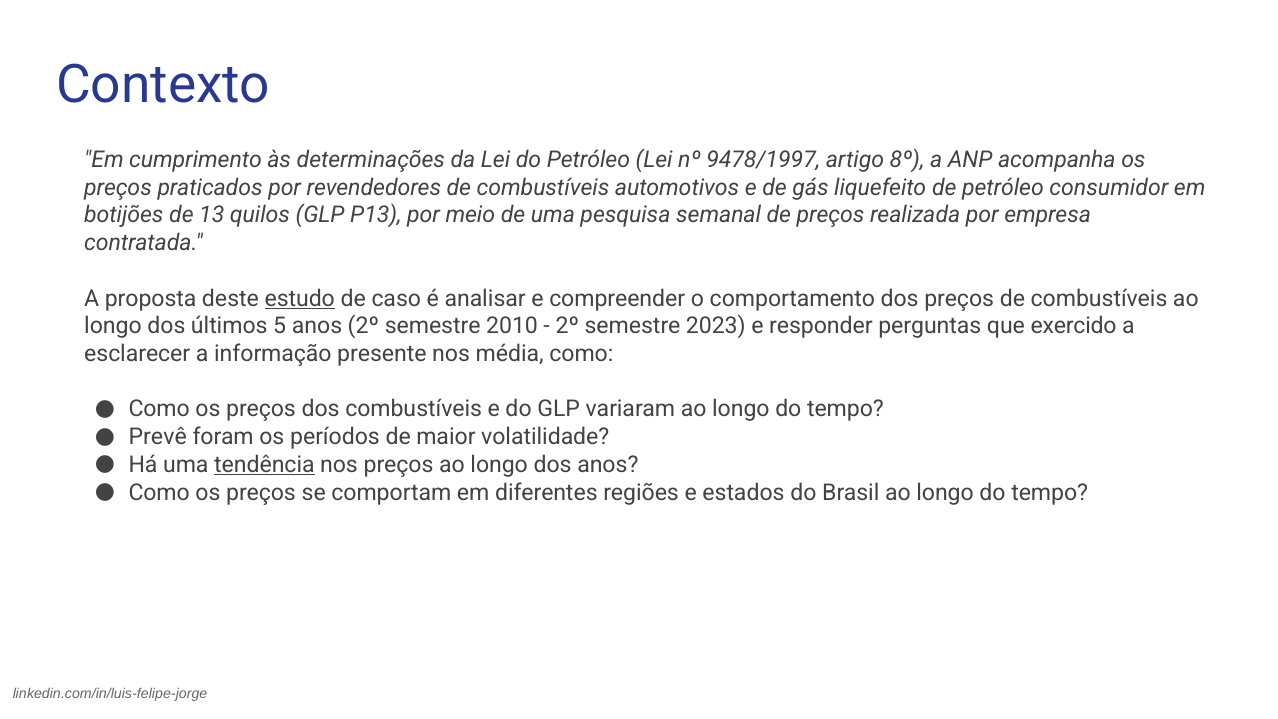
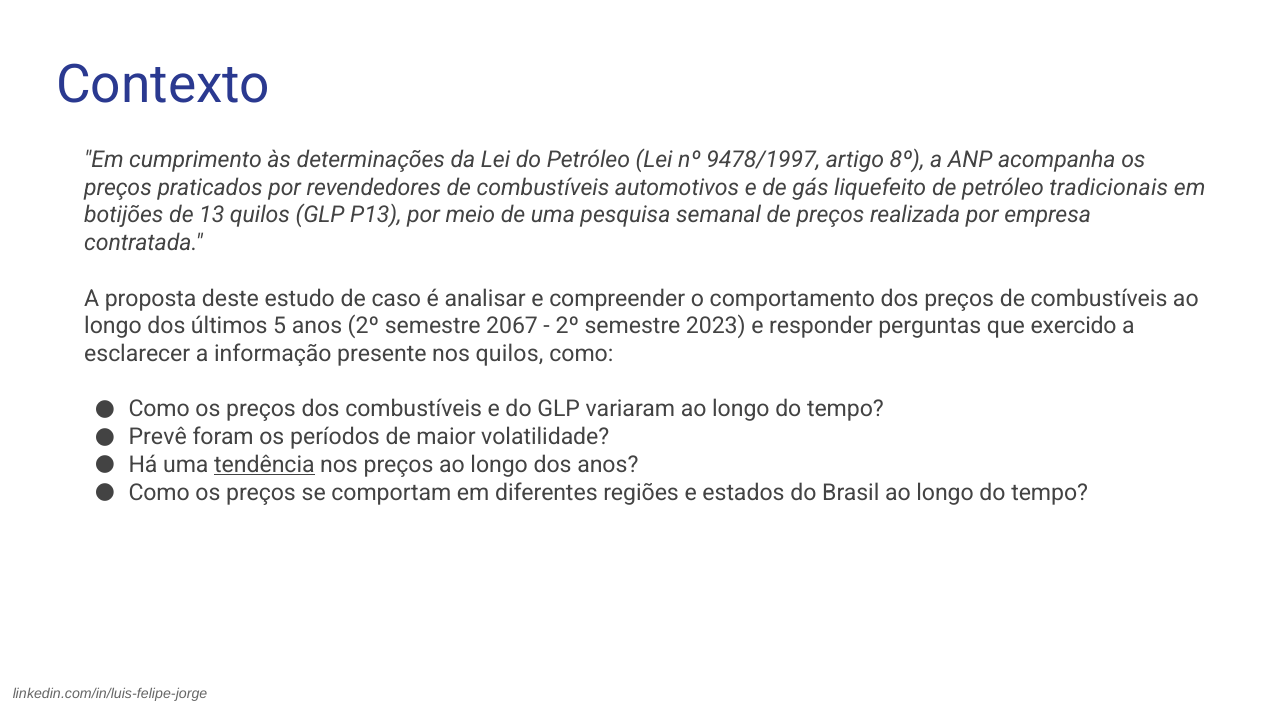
consumidor: consumidor -> tradicionais (1109, 188)
estudo underline: present -> none (300, 298)
2010: 2010 -> 2067 (512, 326)
nos média: média -> quilos (510, 354)
